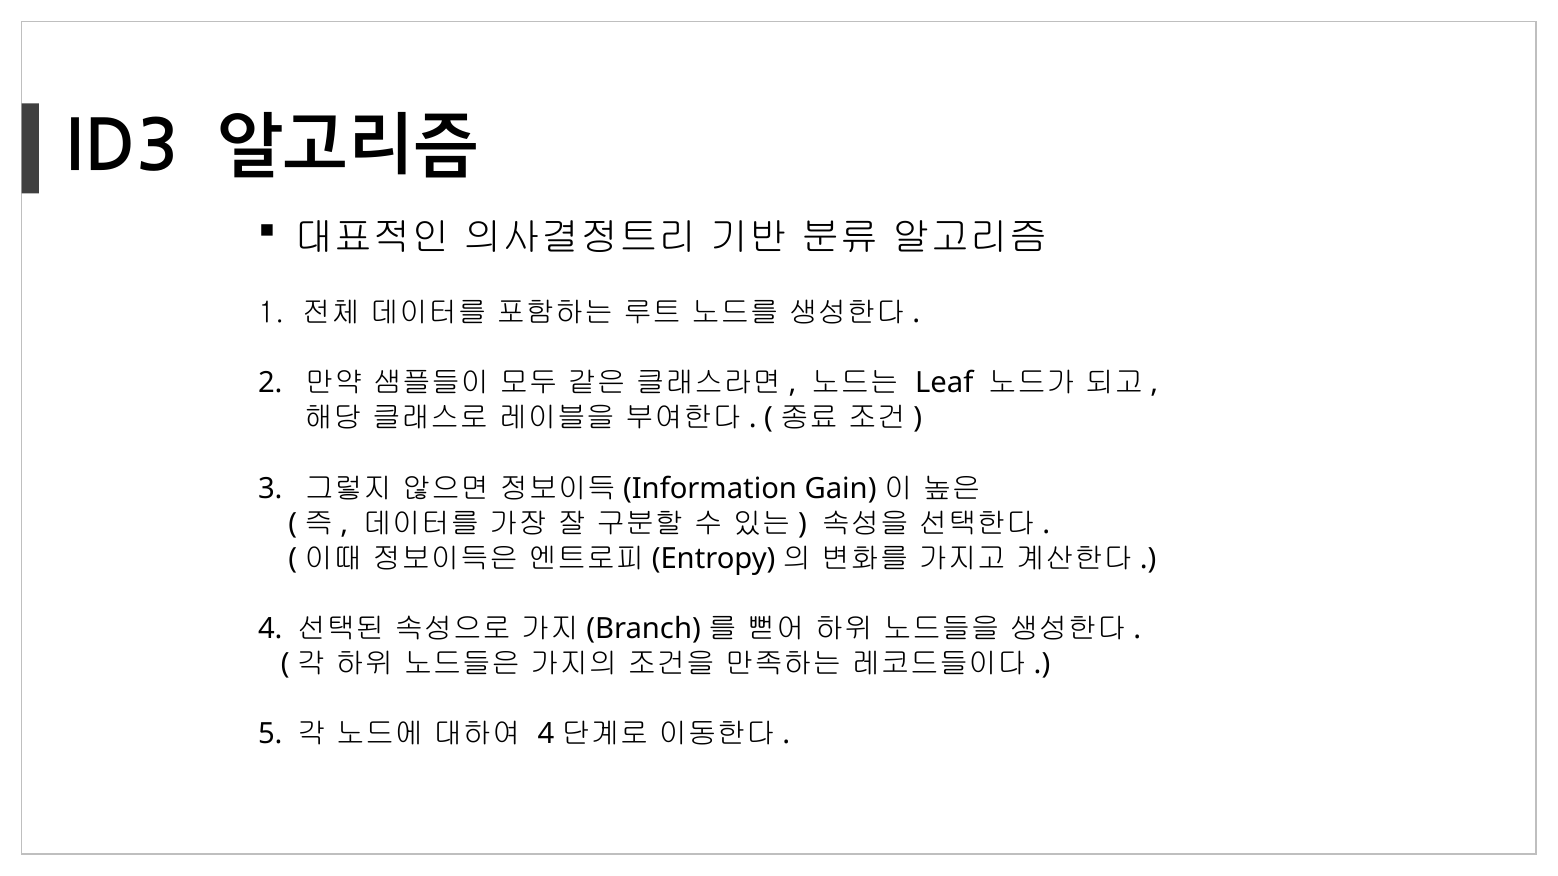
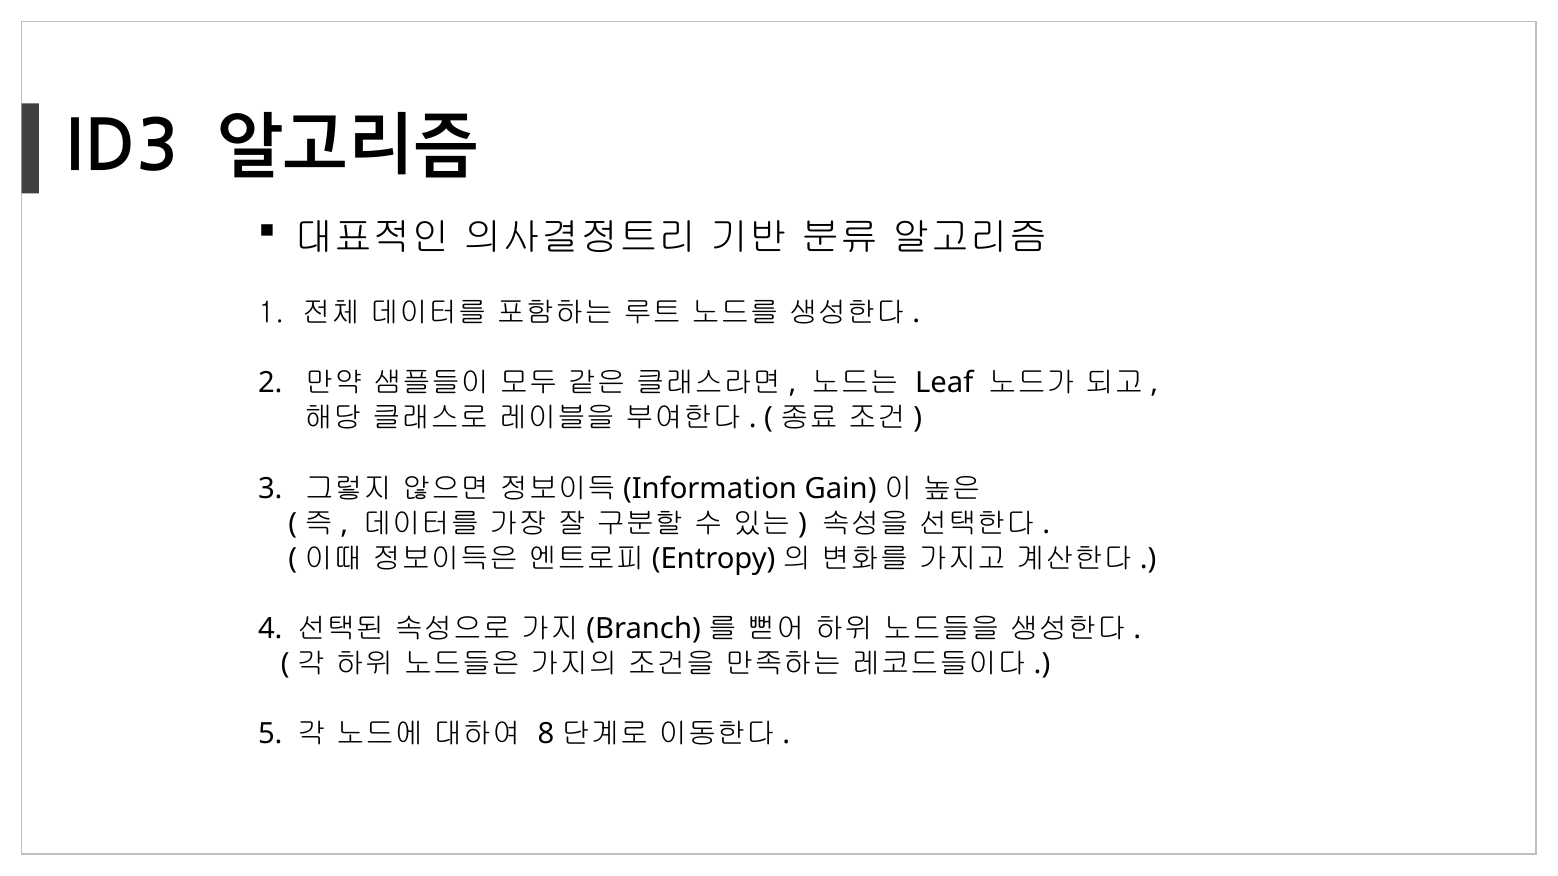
4: 4 -> 8 (546, 734)
